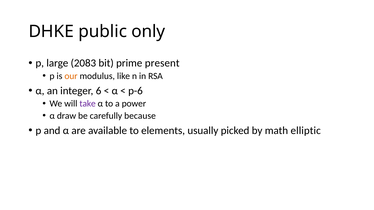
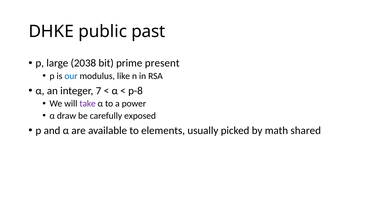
only: only -> past (148, 31)
2083: 2083 -> 2038 (83, 63)
our colour: orange -> blue (71, 76)
6: 6 -> 7 (99, 91)
p-6: p-6 -> p-8 (135, 91)
because: because -> exposed (140, 116)
elliptic: elliptic -> shared (306, 131)
